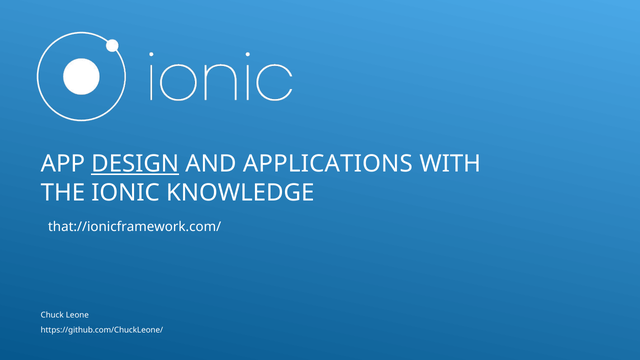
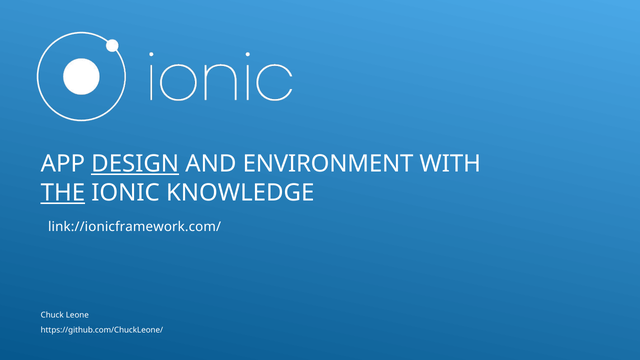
APPLICATIONS: APPLICATIONS -> ENVIRONMENT (328, 164)
THE underline: none -> present (63, 193)
that://ionicframework.com/: that://ionicframework.com/ -> link://ionicframework.com/ (135, 227)
